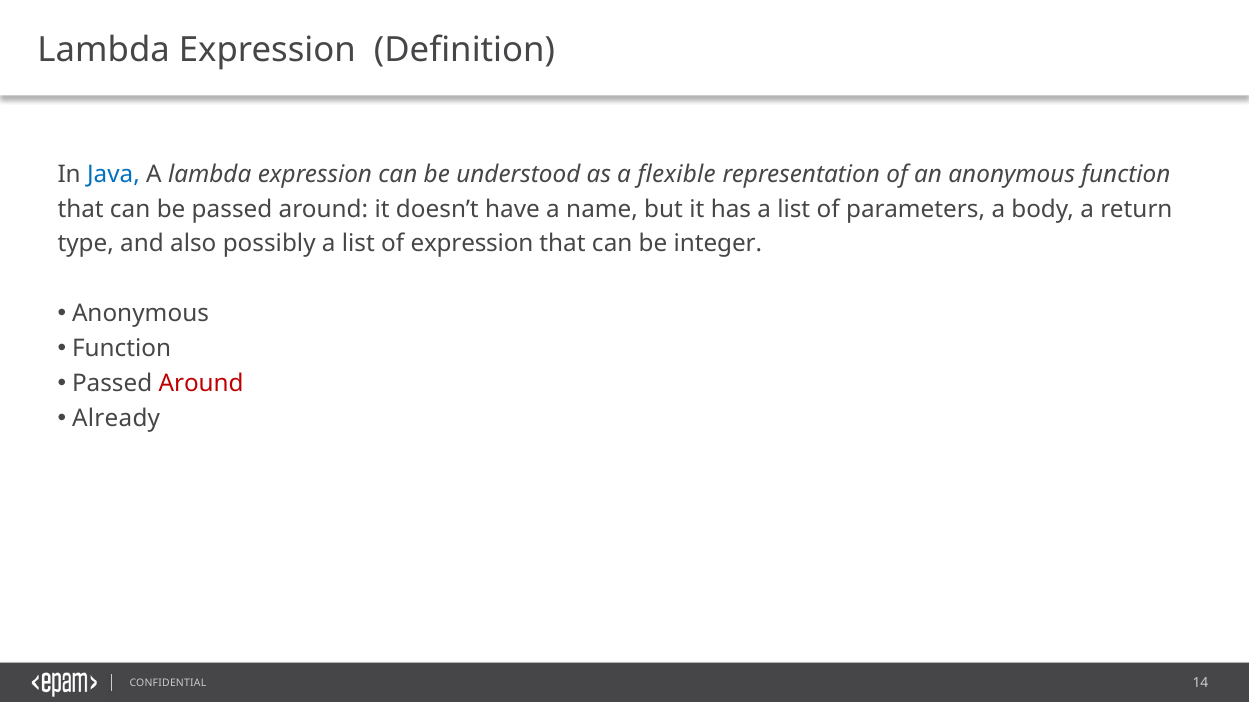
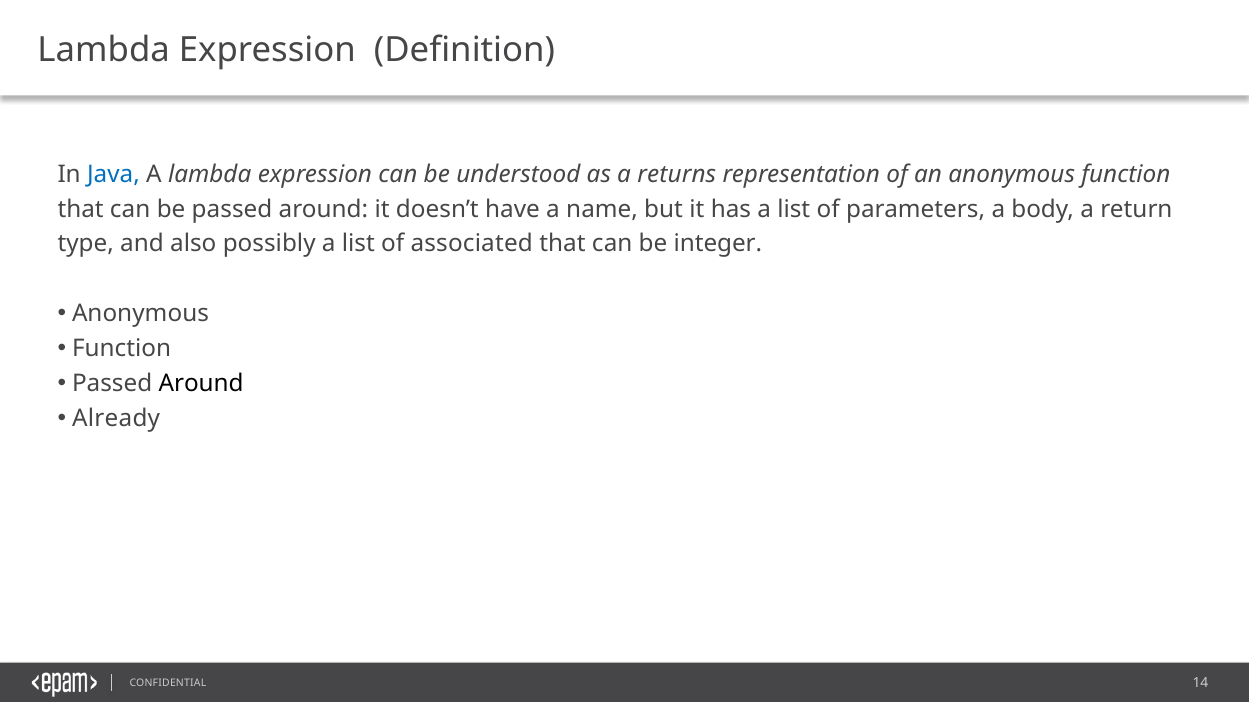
flexible: flexible -> returns (677, 174)
of expression: expression -> associated (472, 244)
Around colour: red -> black (201, 384)
